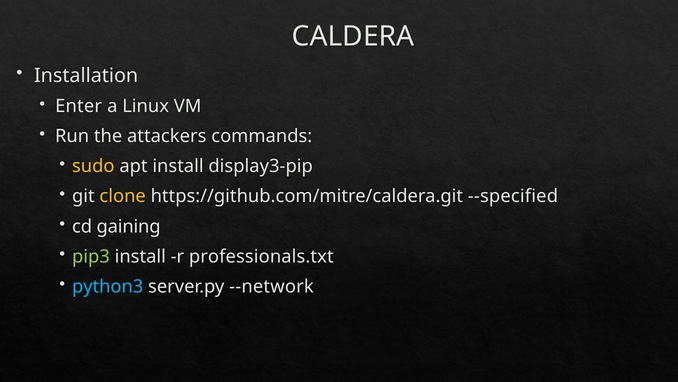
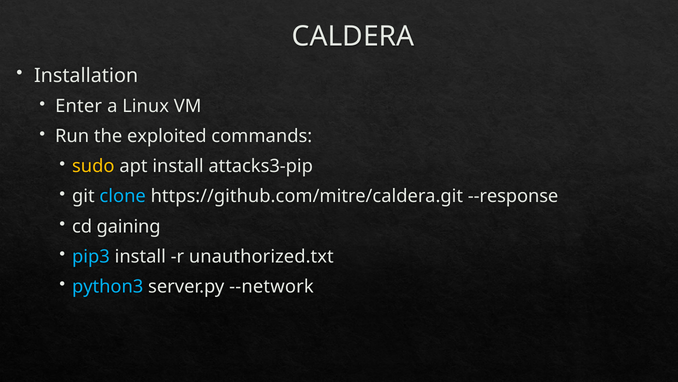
attackers: attackers -> exploited (167, 136)
display3-pip: display3-pip -> attacks3-pip (261, 166)
clone colour: yellow -> light blue (123, 196)
--specified: --specified -> --response (513, 196)
pip3 colour: light green -> light blue (91, 256)
professionals.txt: professionals.txt -> unauthorized.txt (261, 256)
